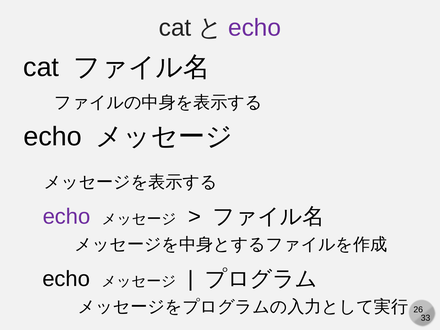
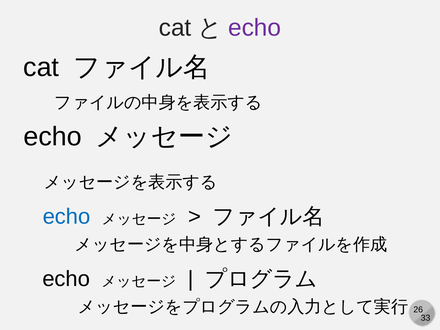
echo colour: purple -> blue (67, 217)
